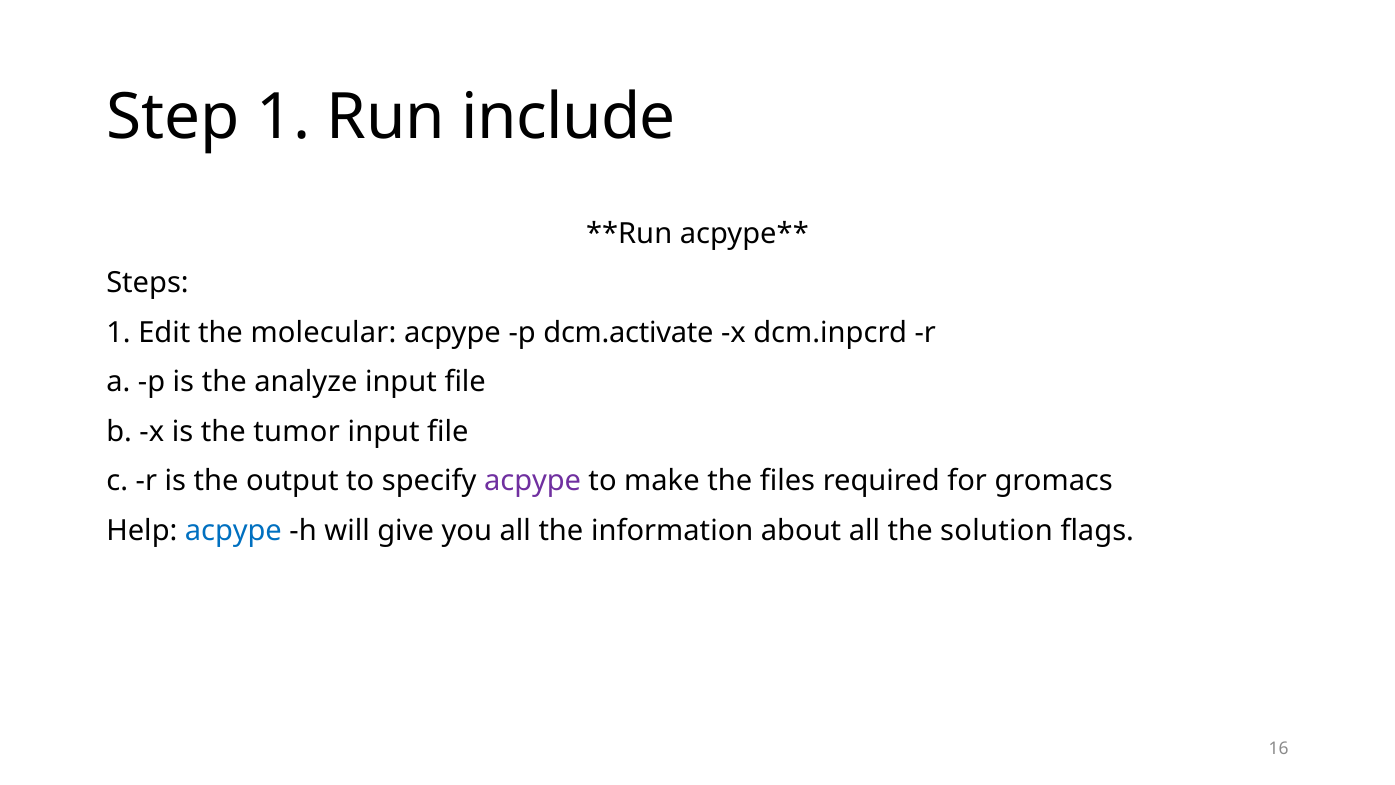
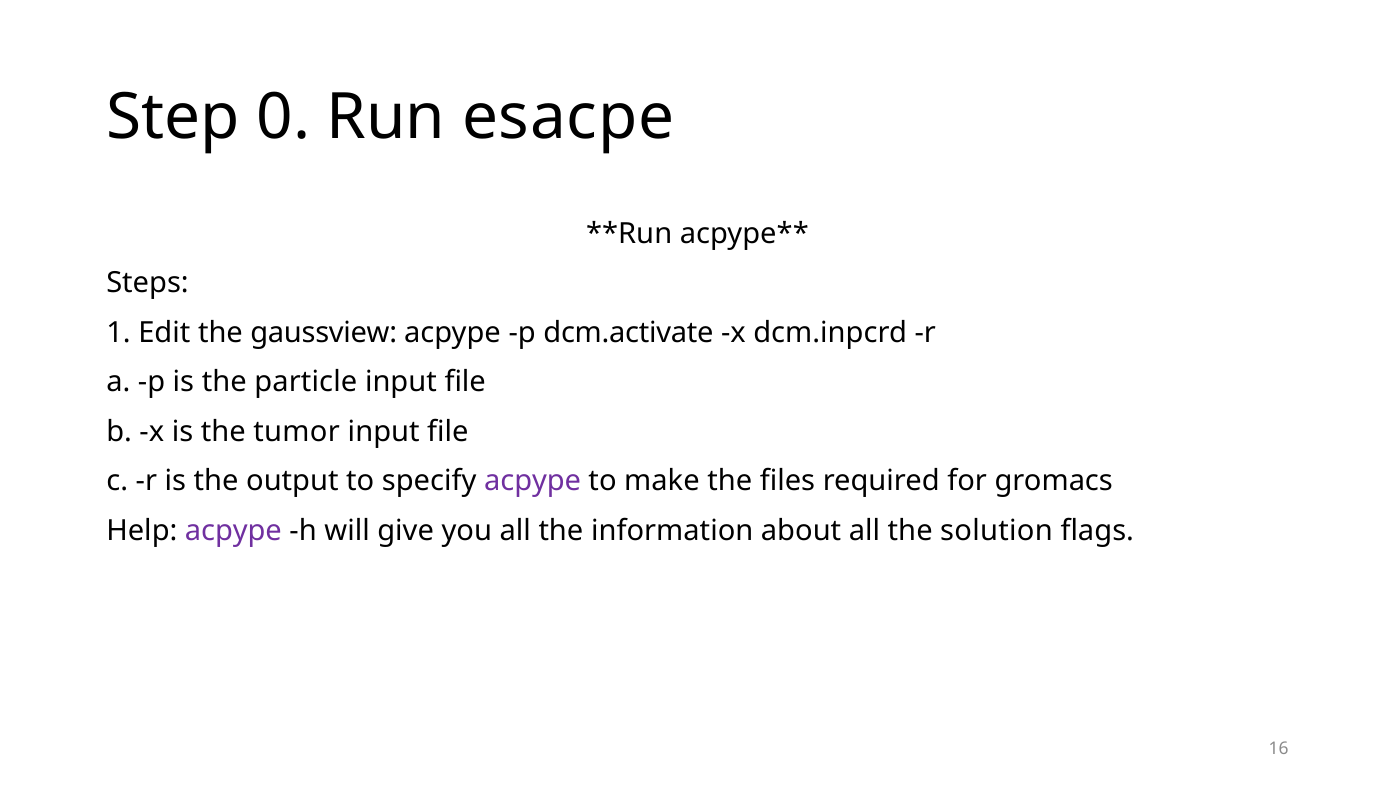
Step 1: 1 -> 0 (283, 117)
include: include -> esacpe (568, 117)
molecular: molecular -> gaussview (324, 333)
analyze: analyze -> particle (306, 382)
acpype colour: blue -> purple (233, 530)
